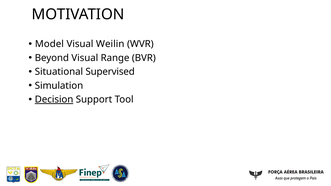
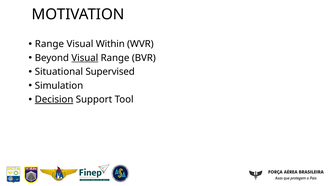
Model: Model -> Range (49, 44)
Weilin: Weilin -> Within (110, 44)
Visual underline: none -> present (85, 58)
